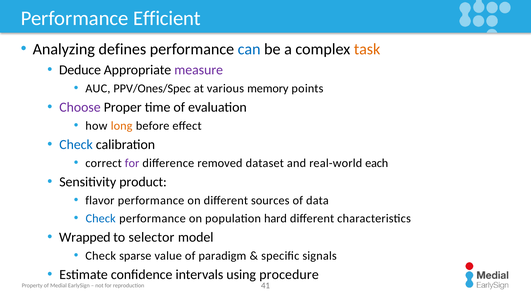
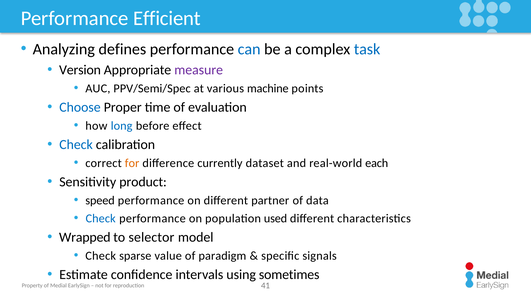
task colour: orange -> blue (367, 49)
Deduce: Deduce -> Version (80, 70)
PPV/Ones/Spec: PPV/Ones/Spec -> PPV/Semi/Spec (152, 88)
memory: memory -> machine (268, 88)
Choose colour: purple -> blue (80, 107)
long colour: orange -> blue (122, 126)
for colour: purple -> orange (132, 163)
removed: removed -> currently (220, 163)
flavor: flavor -> speed (100, 200)
sources: sources -> partner (270, 200)
hard: hard -> used (276, 218)
procedure: procedure -> sometimes (289, 274)
